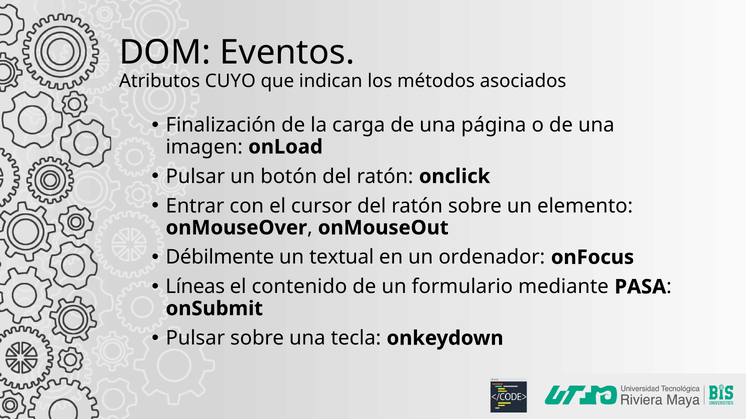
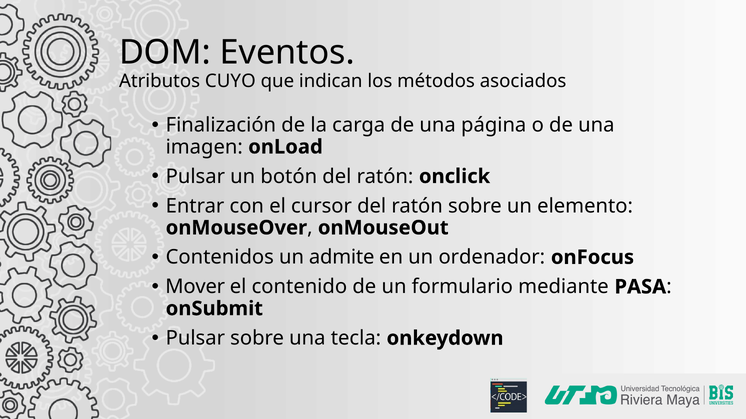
Débilmente: Débilmente -> Contenidos (220, 258)
textual: textual -> admite (342, 258)
Líneas: Líneas -> Mover (195, 287)
